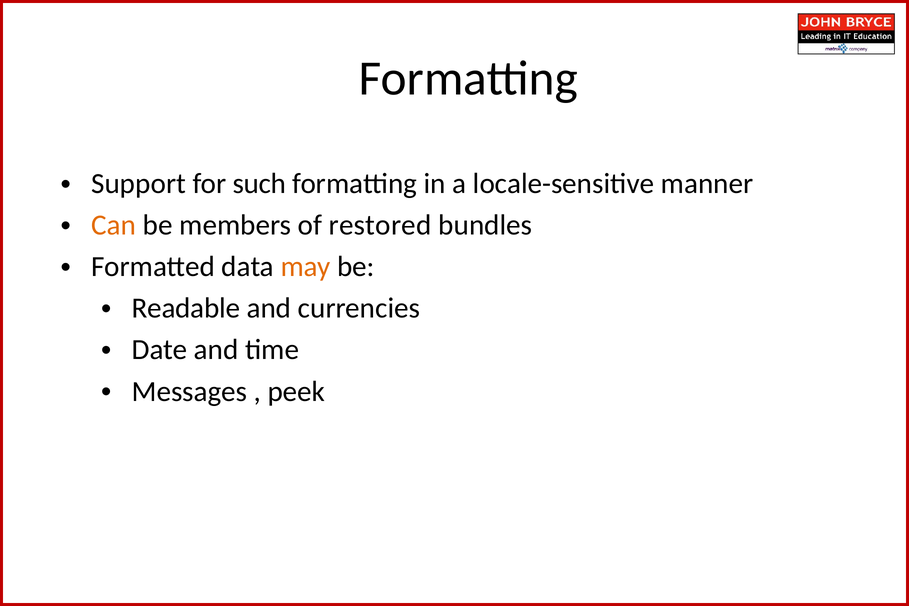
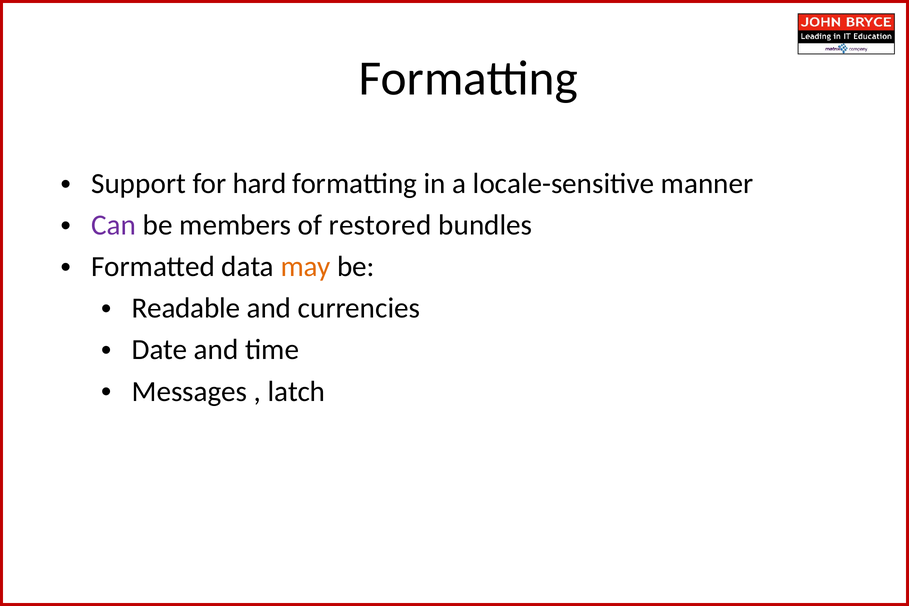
such: such -> hard (259, 184)
Can colour: orange -> purple (114, 225)
peek: peek -> latch (296, 391)
